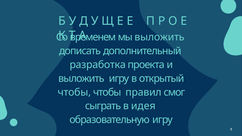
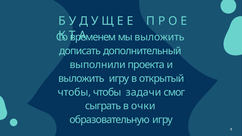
разработка: разработка -> выполнили (98, 65)
правил: правил -> задачи (143, 92)
идея: идея -> очки (143, 106)
